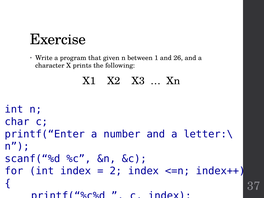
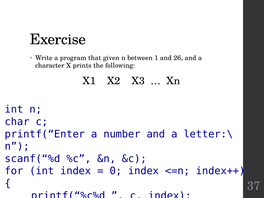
2: 2 -> 0 (116, 171)
